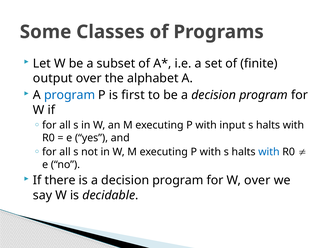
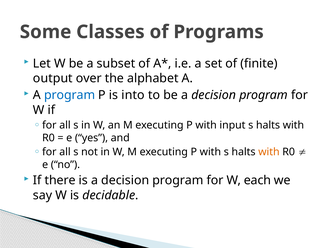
first: first -> into (133, 95)
with colour: blue -> orange (269, 152)
W over: over -> each (257, 180)
